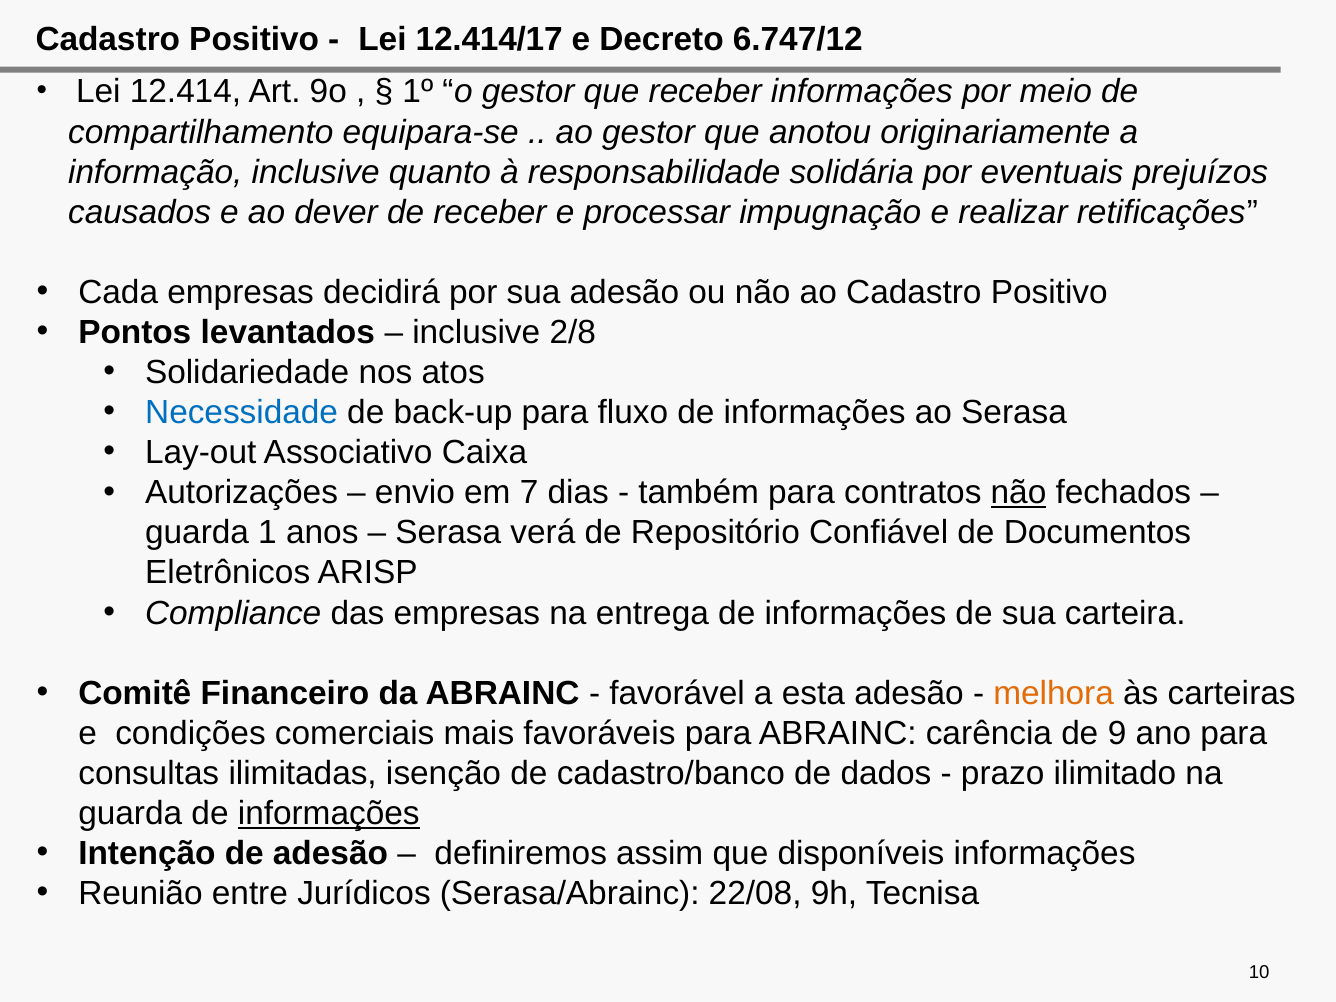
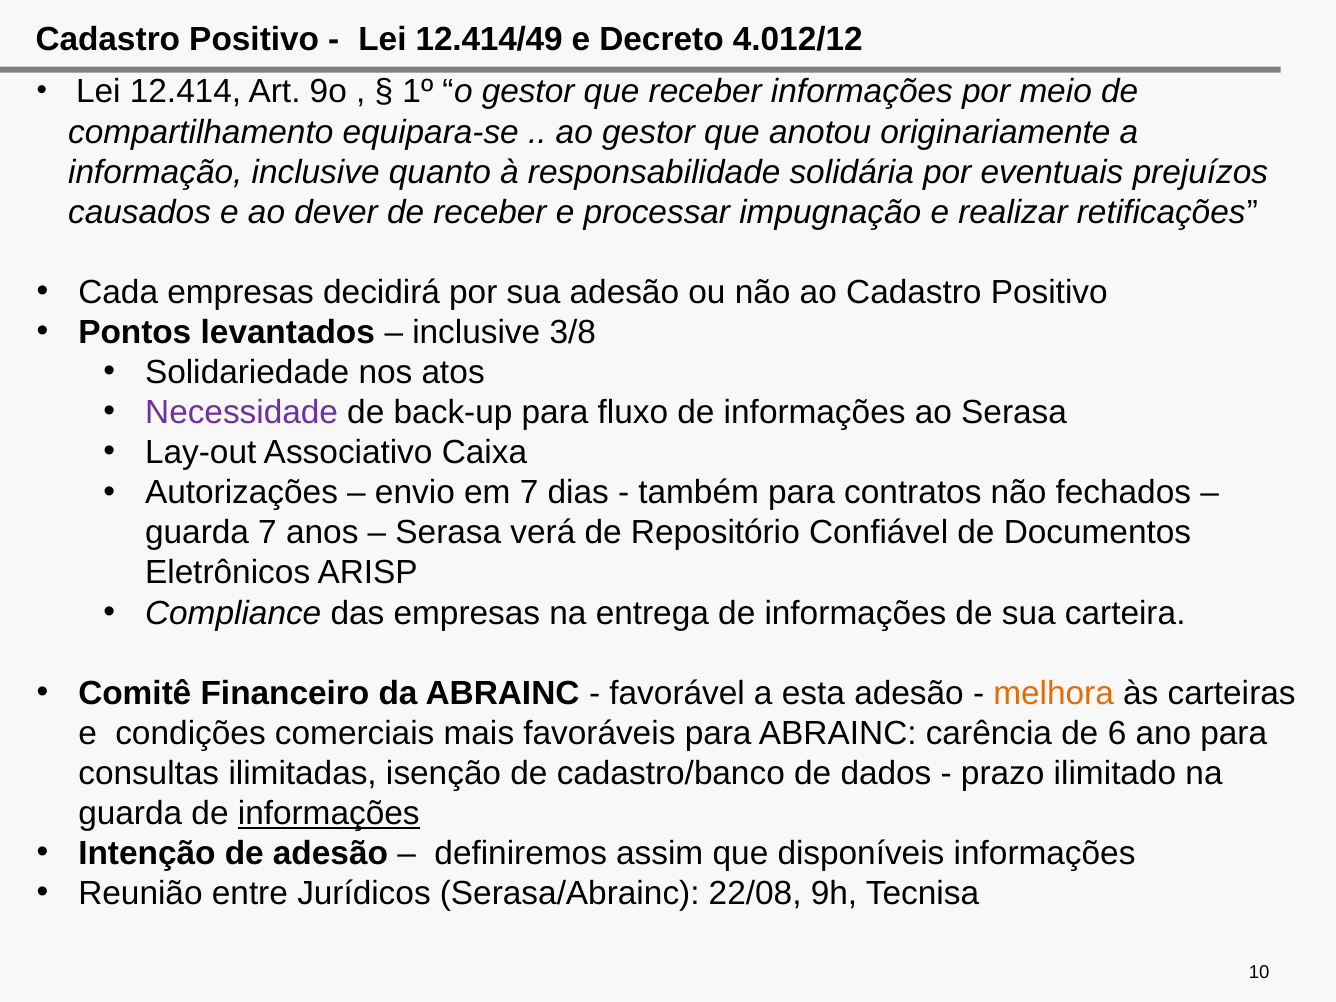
12.414/17: 12.414/17 -> 12.414/49 (489, 40)
6.747/12: 6.747/12 -> 4.012/12 (798, 40)
2/8: 2/8 -> 3/8 (573, 332)
Necessidade colour: blue -> purple (242, 413)
não underline: present -> none (1018, 493)
guarda 1: 1 -> 7 (268, 533)
9: 9 -> 6 (1117, 733)
